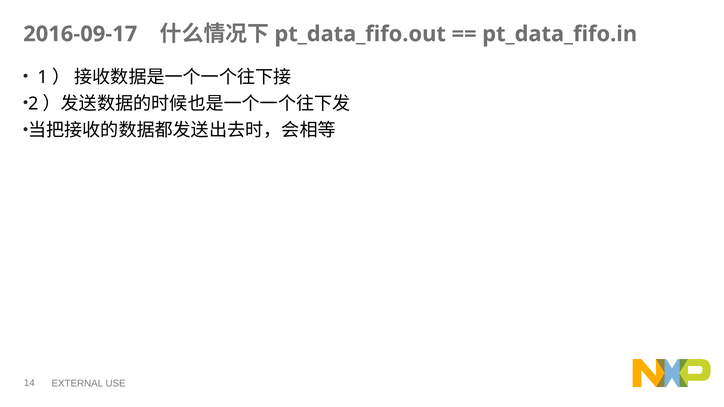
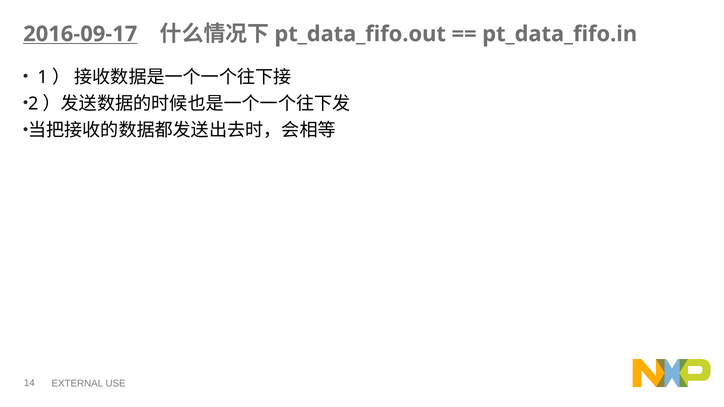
2016-09-17 underline: none -> present (80, 34)
